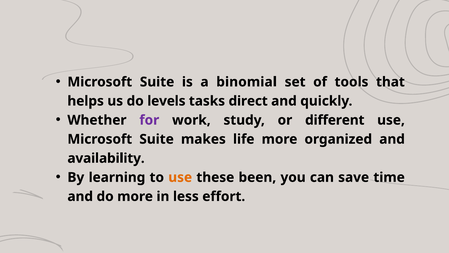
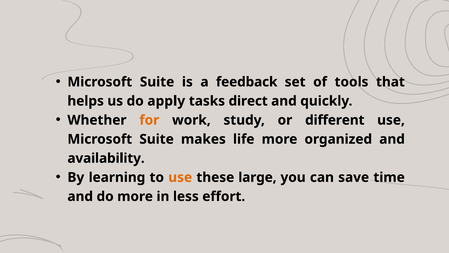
binomial: binomial -> feedback (247, 82)
levels: levels -> apply (166, 101)
for colour: purple -> orange (149, 120)
been: been -> large (257, 177)
